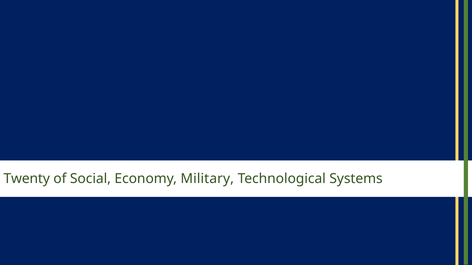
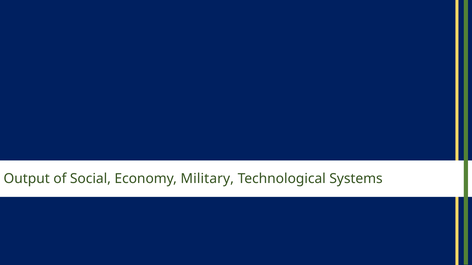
Twenty: Twenty -> Output (27, 179)
